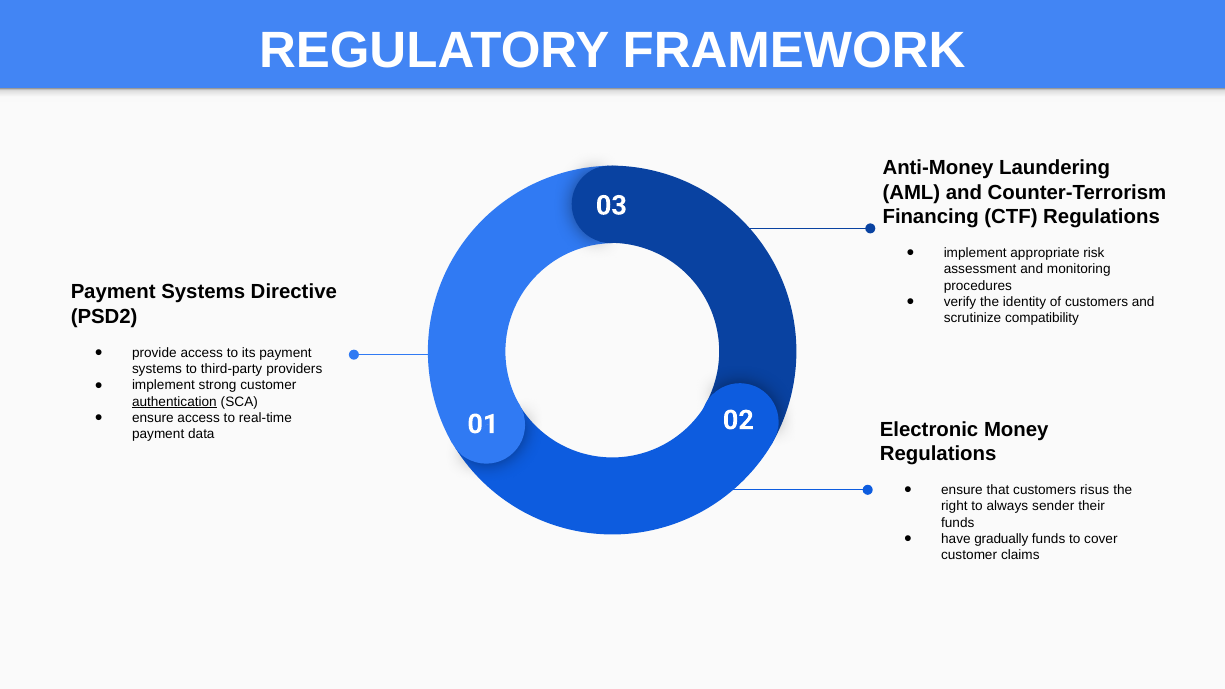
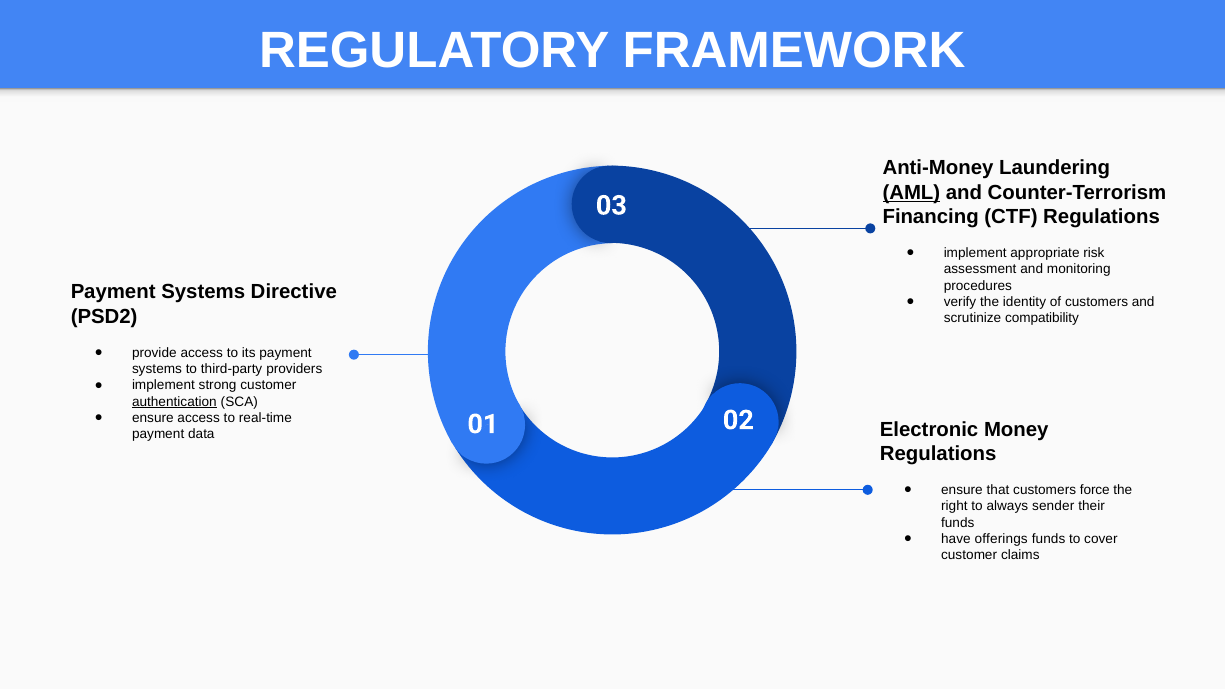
AML underline: none -> present (911, 192)
risus: risus -> force (1095, 490)
gradually: gradually -> offerings (1001, 539)
